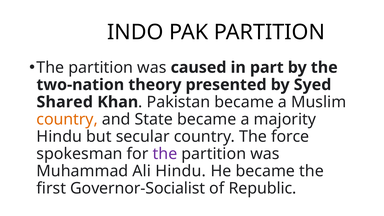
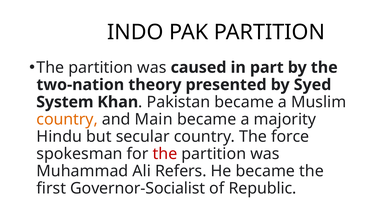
Shared: Shared -> System (65, 102)
State: State -> Main (154, 119)
the colour: purple -> red (165, 154)
Ali Hindu: Hindu -> Refers (181, 171)
